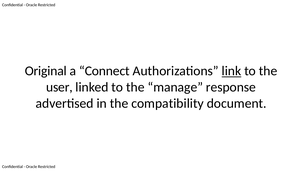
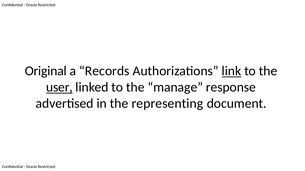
Connect: Connect -> Records (104, 71)
user underline: none -> present (59, 88)
compatibility: compatibility -> representing (167, 104)
